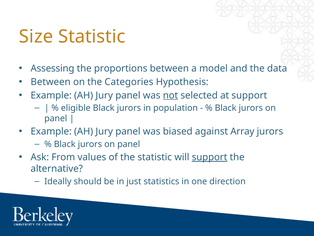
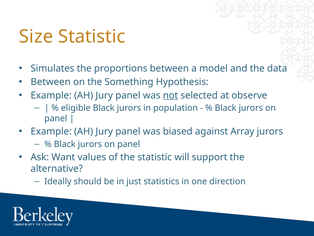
Assessing: Assessing -> Simulates (52, 68)
Categories: Categories -> Something (129, 82)
at support: support -> observe (249, 95)
From: From -> Want (63, 157)
support underline: present -> none (210, 157)
